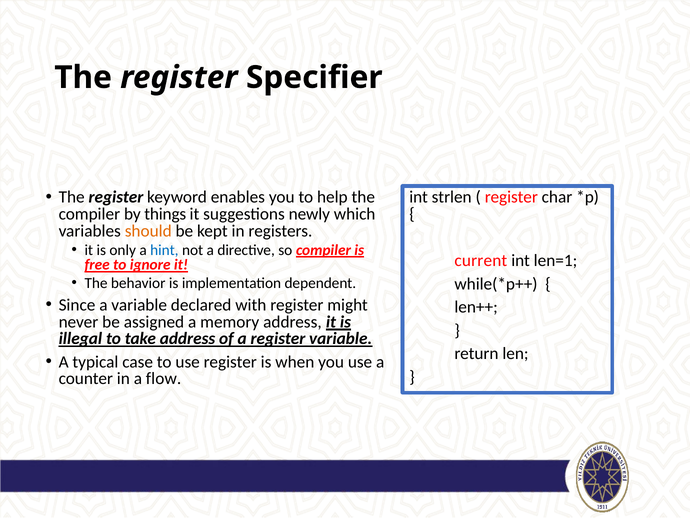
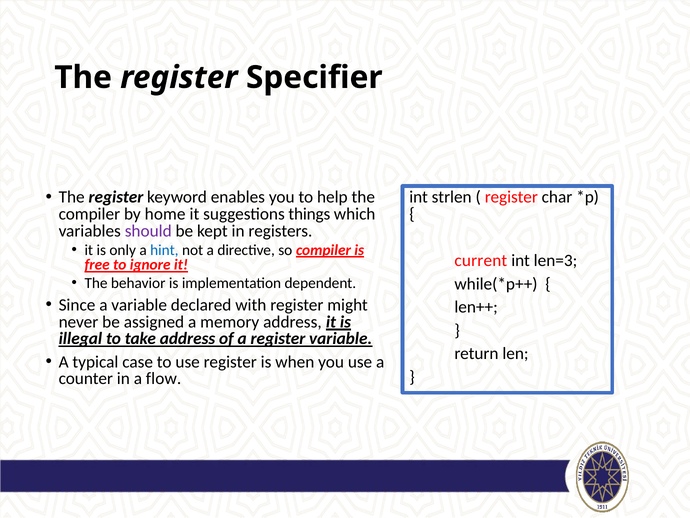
things: things -> home (165, 214)
newly: newly -> things (309, 214)
should colour: orange -> purple (148, 231)
len=1: len=1 -> len=3 (556, 260)
